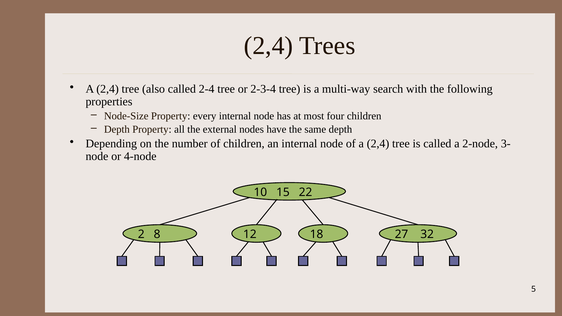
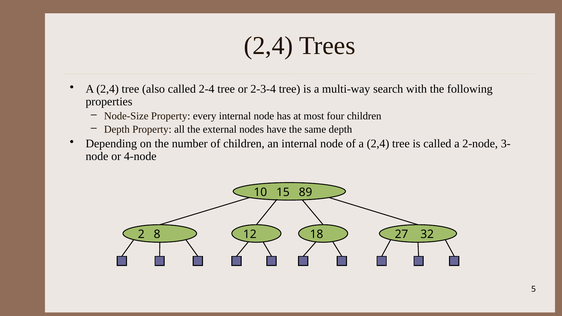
22: 22 -> 89 (306, 192)
